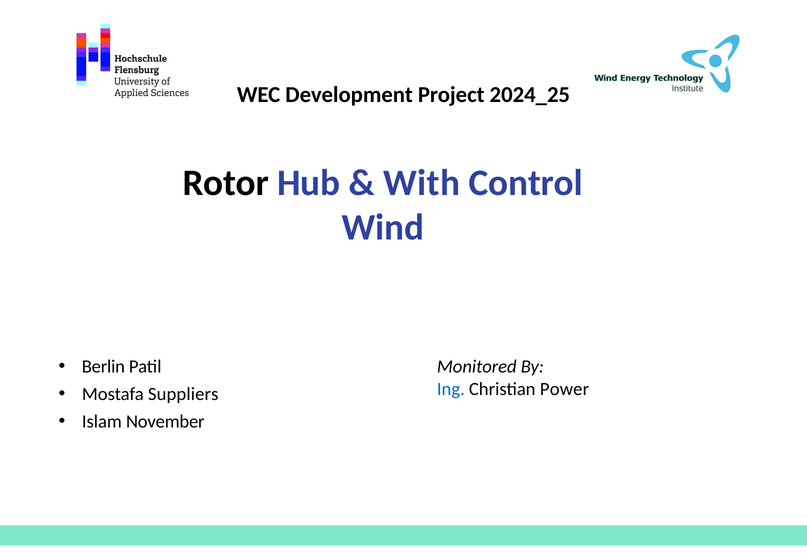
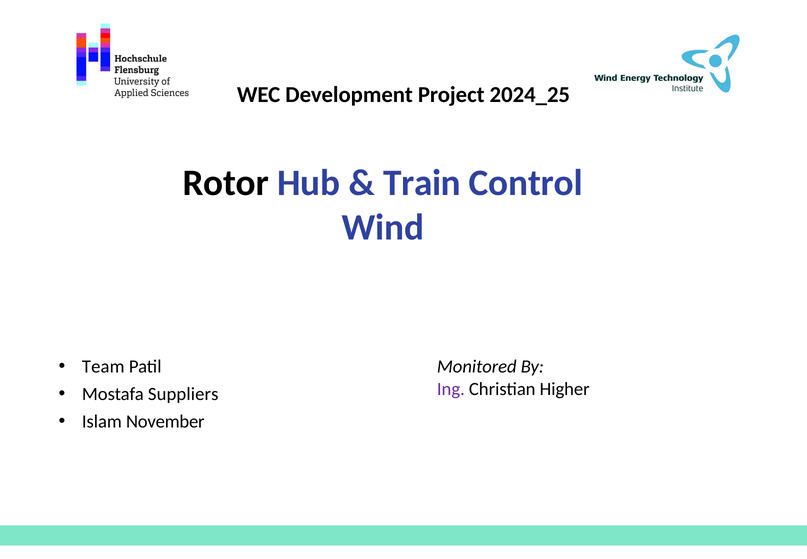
With: With -> Train (422, 183)
Berlin: Berlin -> Team (103, 366)
Ing colour: blue -> purple (451, 389)
Power: Power -> Higher (565, 389)
